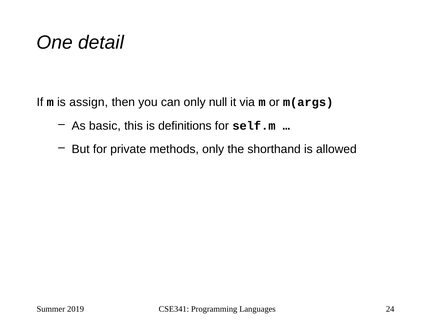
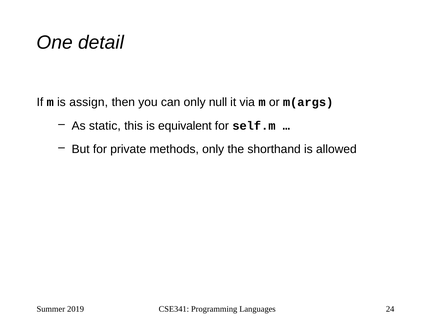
basic: basic -> static (105, 126)
definitions: definitions -> equivalent (185, 126)
